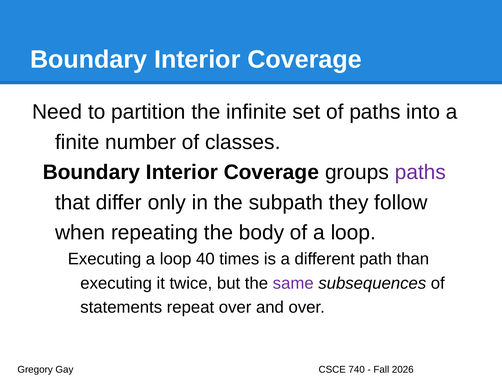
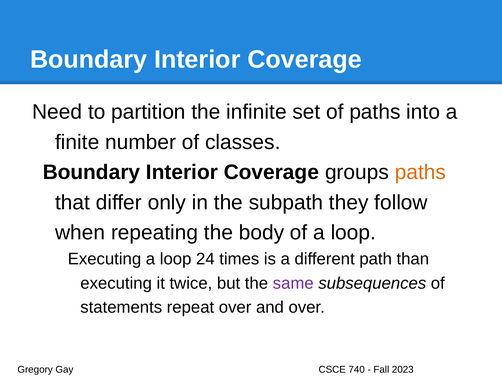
paths colour: purple -> orange (420, 172)
40: 40 -> 24 (205, 259)
2026: 2026 -> 2023 (403, 369)
